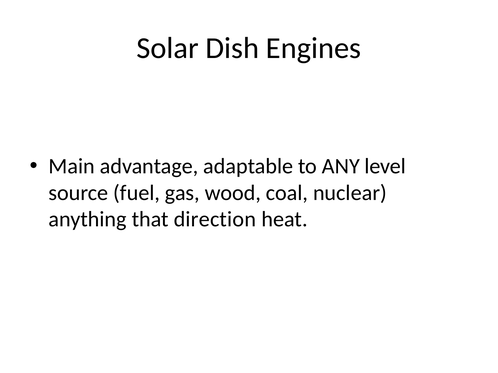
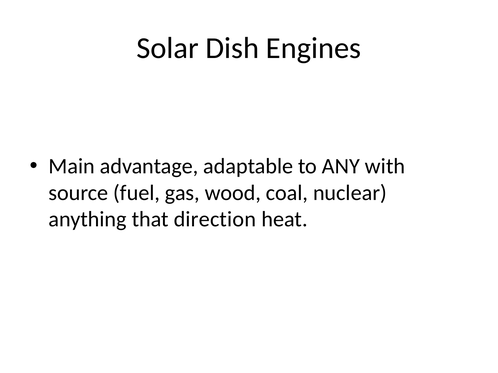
level: level -> with (385, 166)
